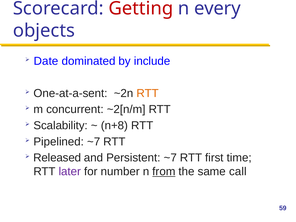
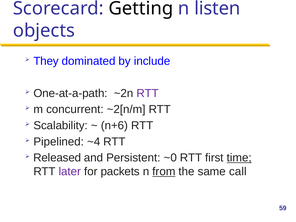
Getting colour: red -> black (141, 8)
every: every -> listen (217, 8)
Date: Date -> They (46, 61)
One-at-a-sent: One-at-a-sent -> One-at-a-path (71, 93)
RTT colour: orange -> purple (148, 93)
n+8: n+8 -> n+6 (114, 126)
Pipelined ~7: ~7 -> ~4 (94, 142)
Persistent ~7: ~7 -> ~0 (170, 158)
time underline: none -> present (239, 158)
number: number -> packets (120, 172)
